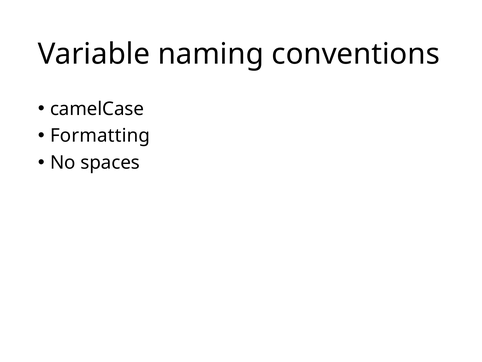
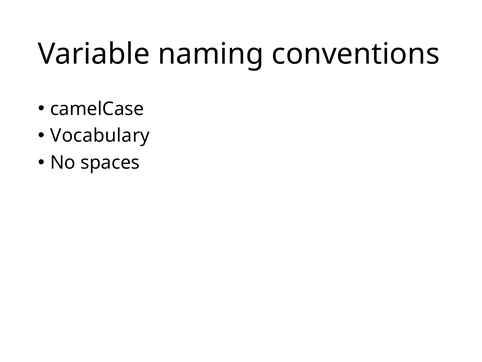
Formatting: Formatting -> Vocabulary (100, 136)
